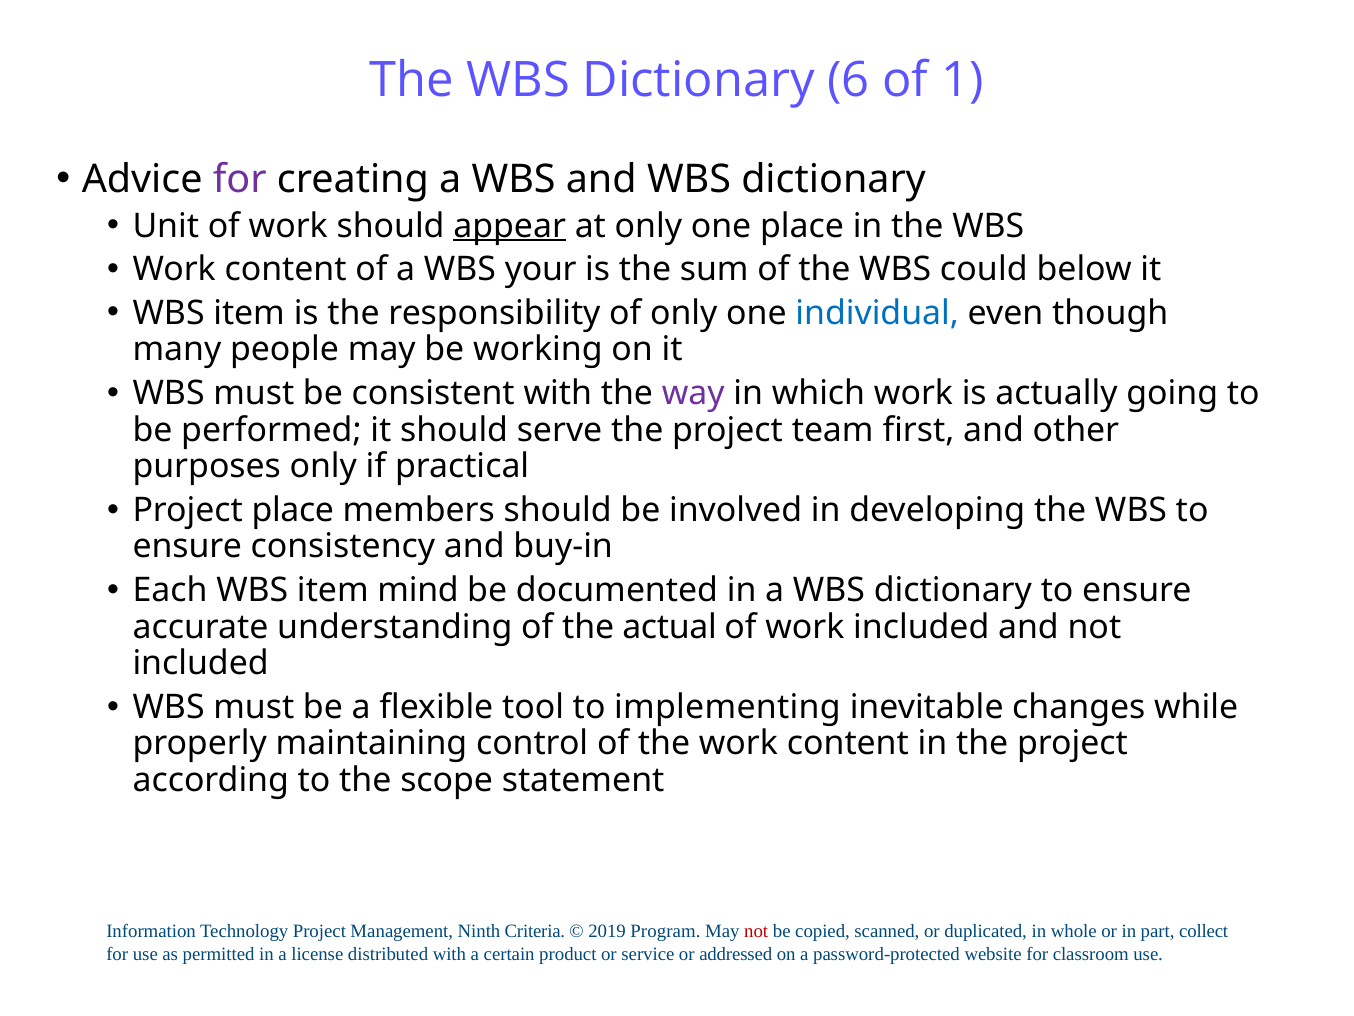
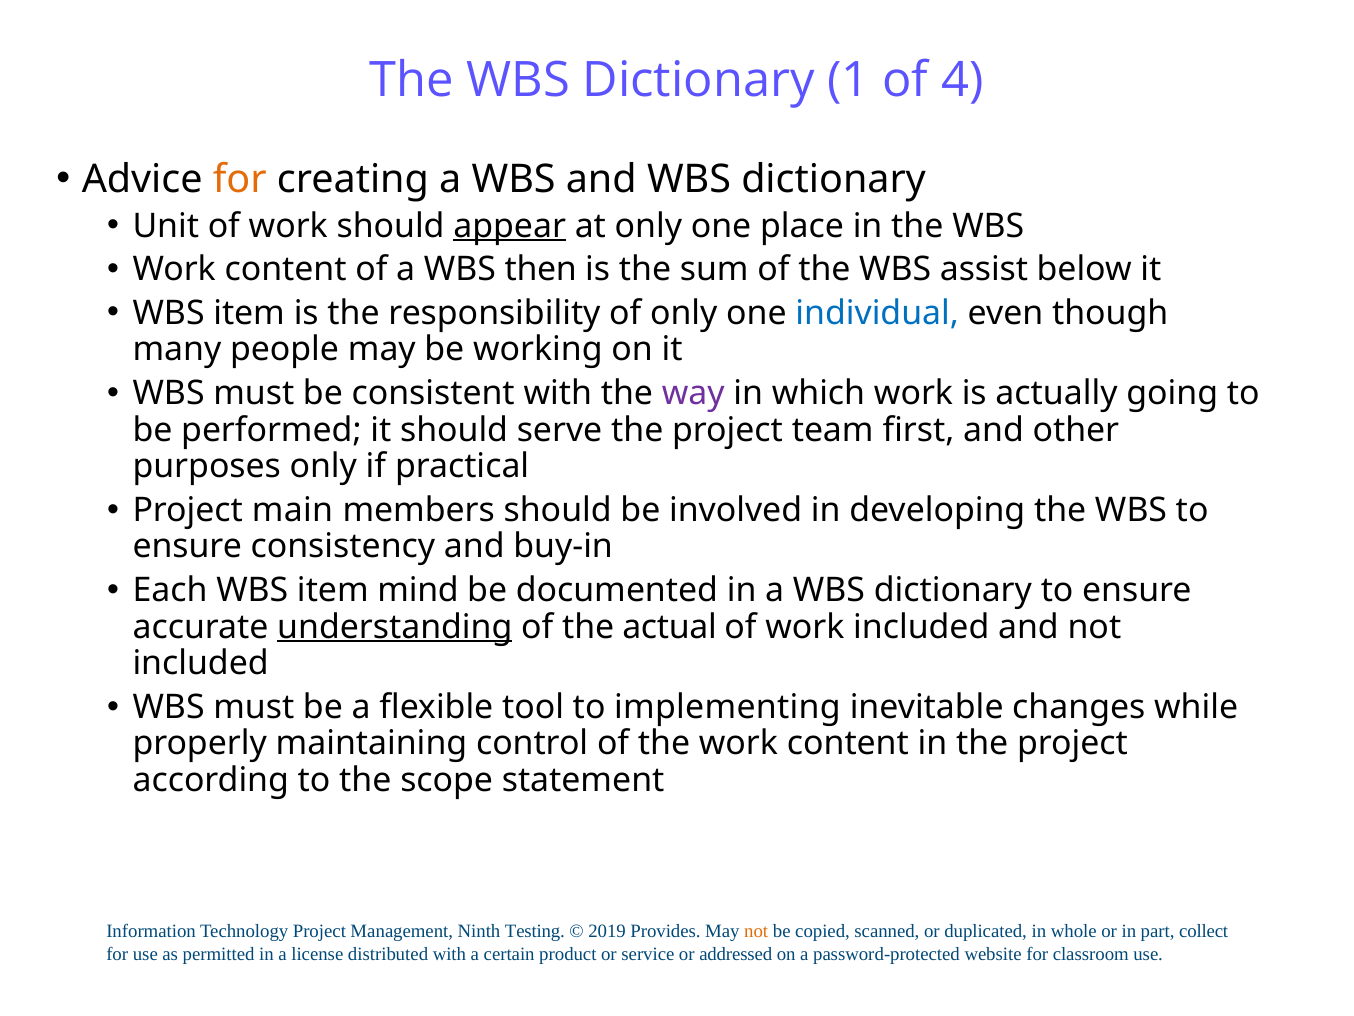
6: 6 -> 1 (849, 80)
1: 1 -> 4 (962, 80)
for colour: purple -> orange (240, 179)
your: your -> then (541, 269)
could: could -> assist (984, 269)
Project place: place -> main (292, 510)
understanding underline: none -> present (395, 627)
Criteria: Criteria -> Testing (535, 931)
Program: Program -> Provides (666, 931)
not colour: red -> orange (756, 931)
